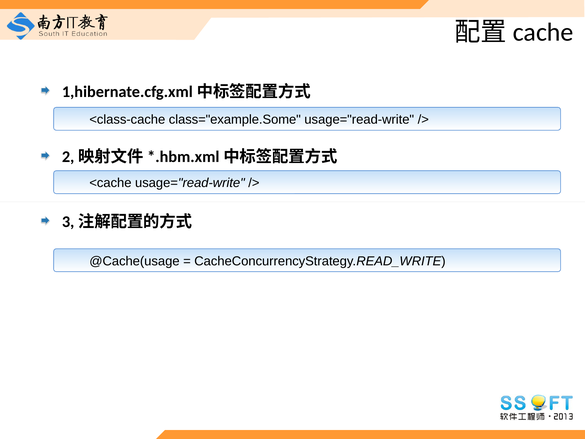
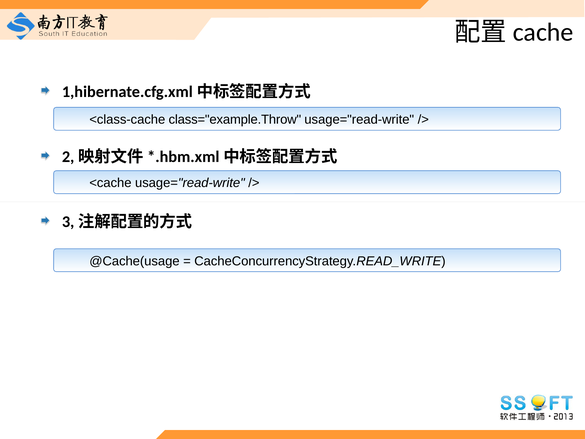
class="example.Some: class="example.Some -> class="example.Throw (235, 120)
